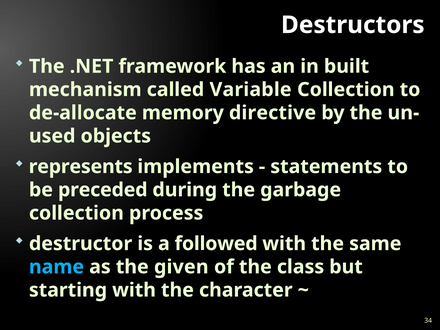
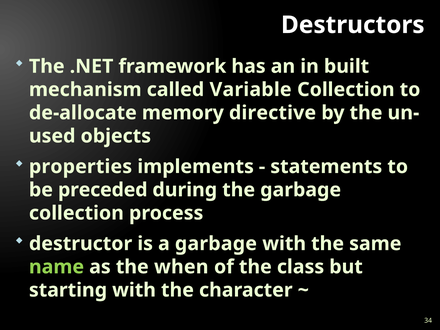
represents: represents -> properties (81, 167)
a followed: followed -> garbage (216, 244)
name colour: light blue -> light green (57, 267)
given: given -> when (181, 267)
